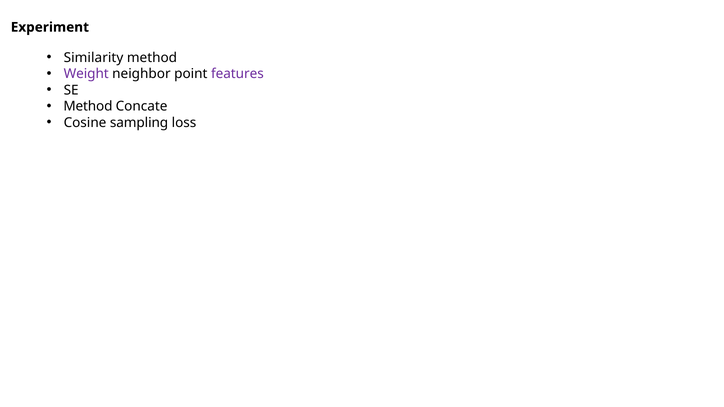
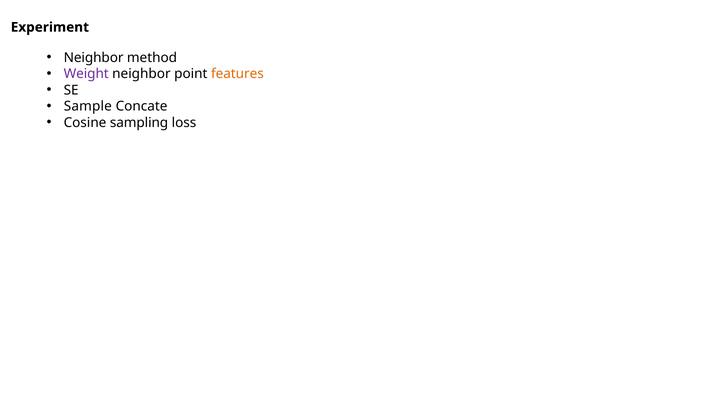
Similarity: Similarity -> Neighbor (94, 58)
features colour: purple -> orange (237, 74)
Method: Method -> Sample (88, 106)
